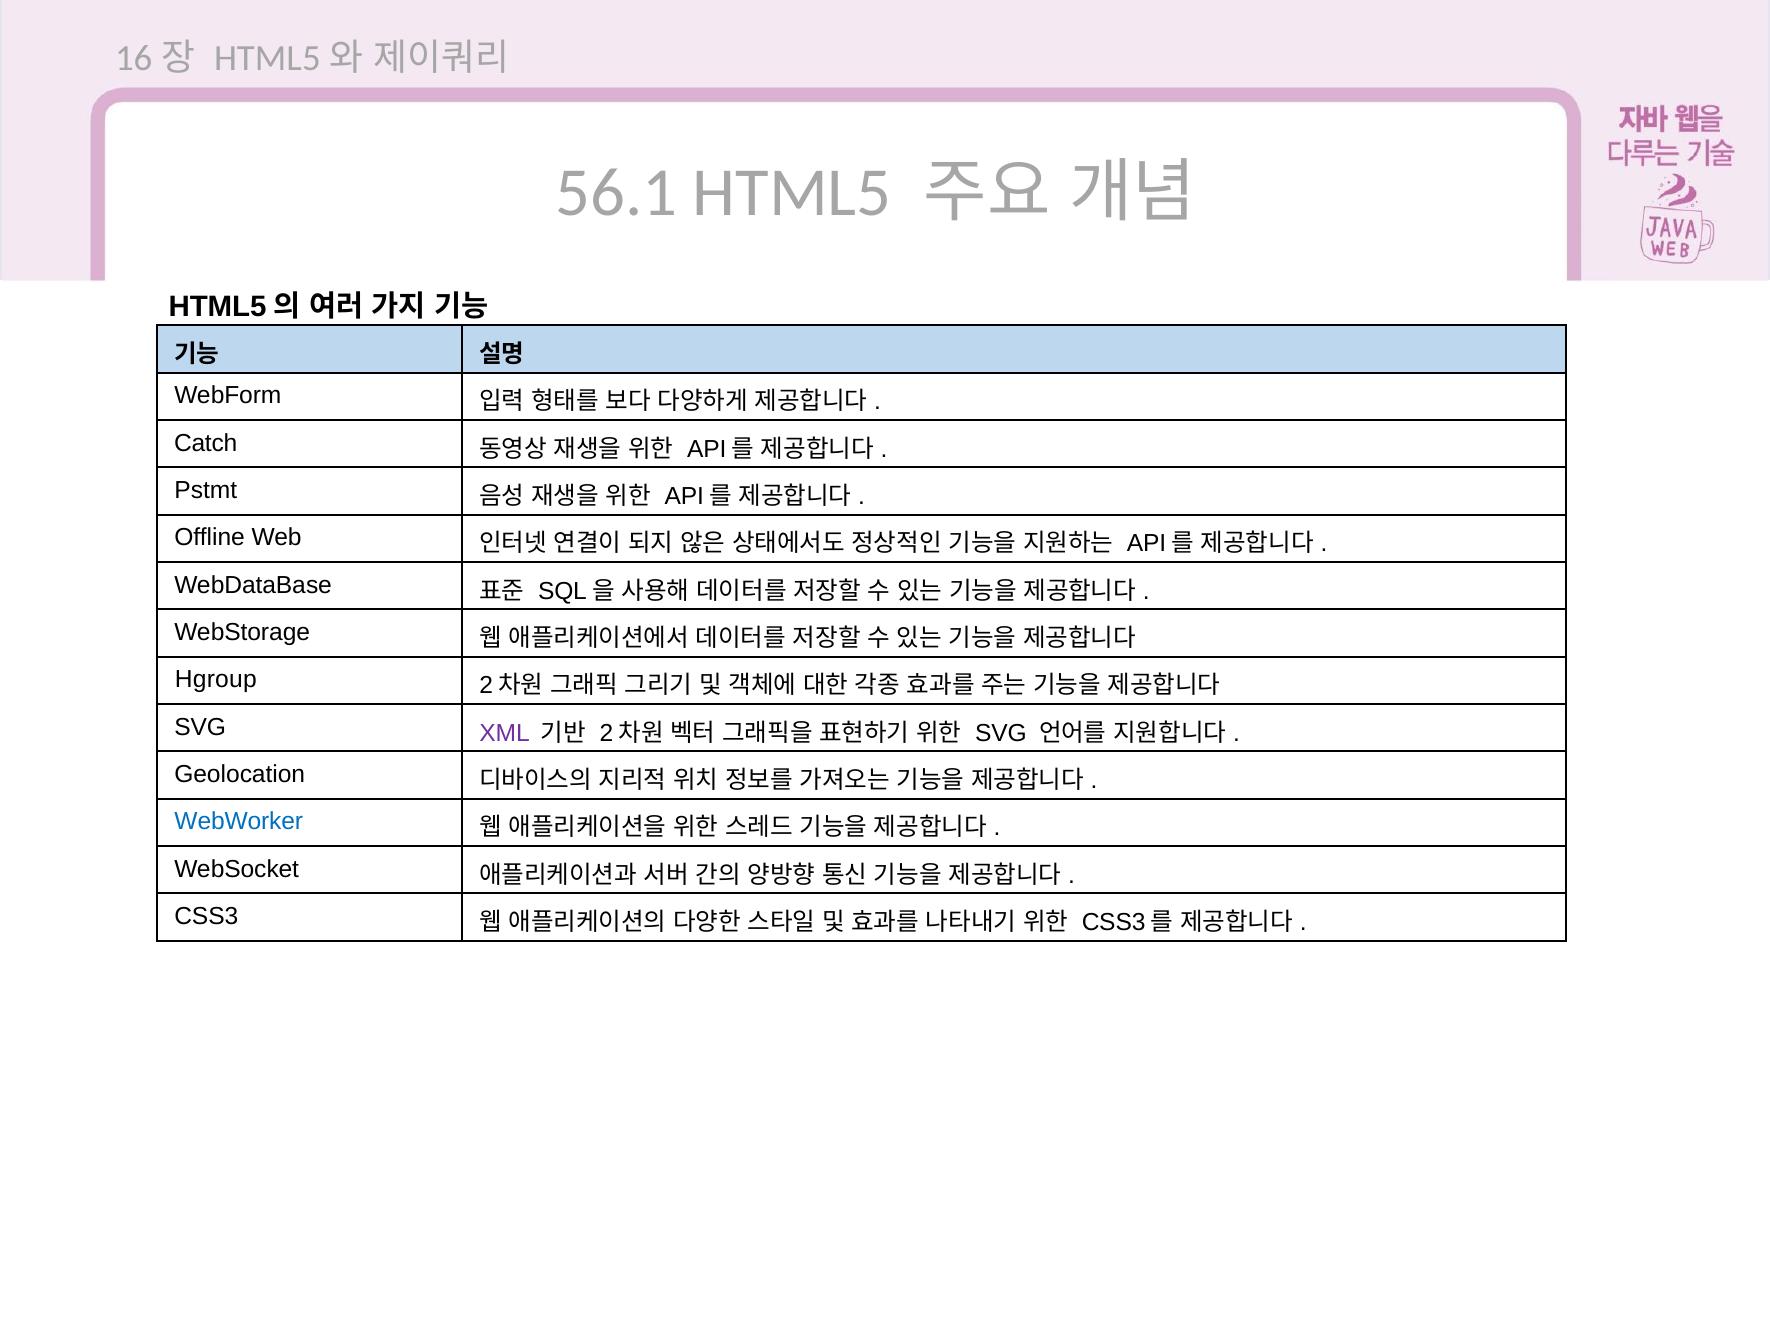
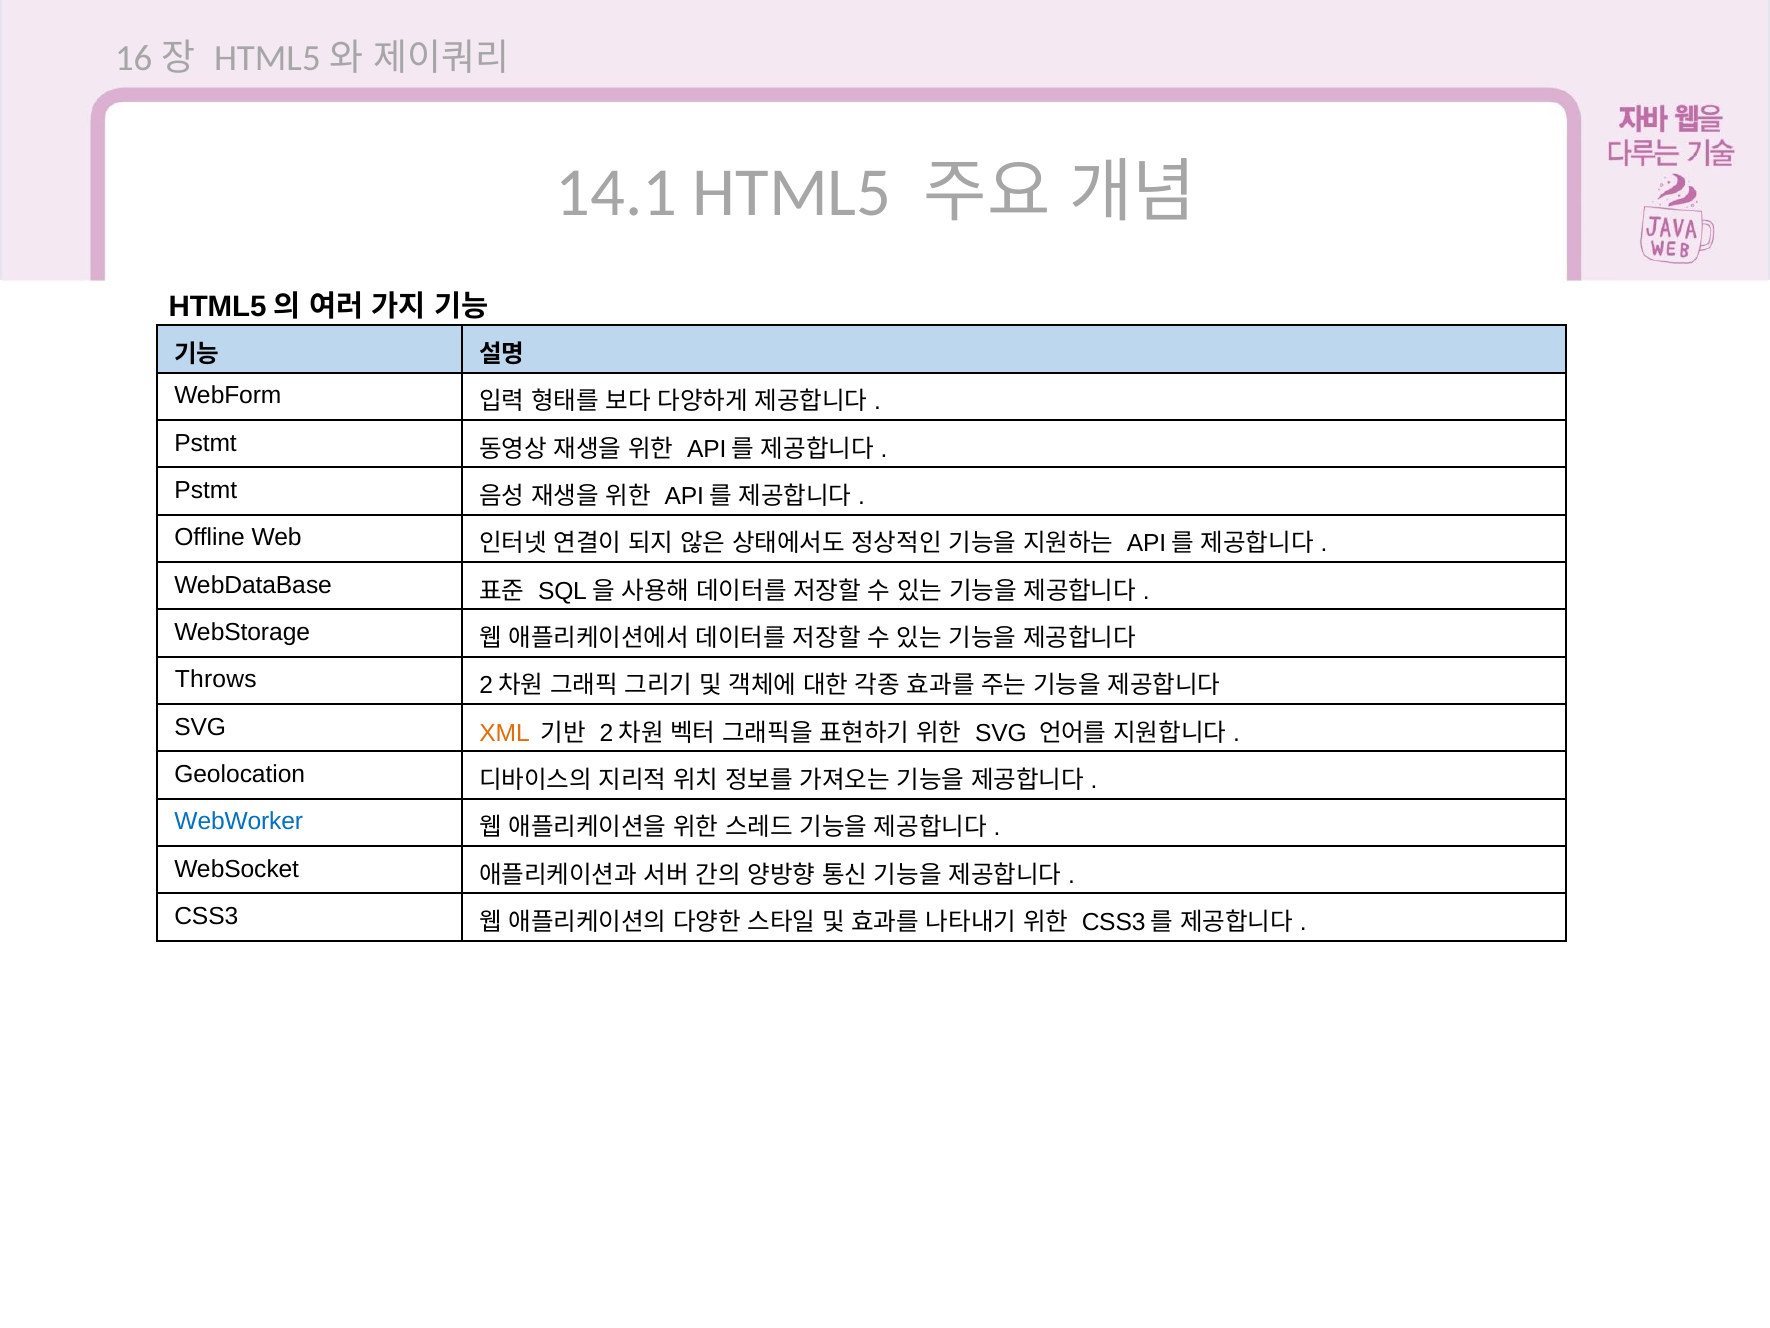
56.1: 56.1 -> 14.1 (617, 193)
Catch: Catch -> Pstmt (206, 443)
Hgroup: Hgroup -> Throws (216, 679)
XML colour: purple -> orange (505, 733)
